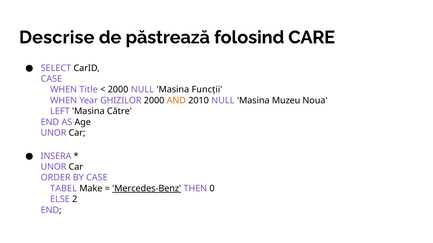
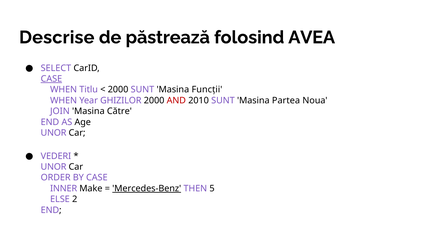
CARE: CARE -> AVEA (312, 37)
CASE underline: none -> present (51, 79)
Title: Title -> Titlu (89, 90)
2000 NULL: NULL -> SUNT (142, 90)
AND colour: orange -> red (176, 101)
2010 NULL: NULL -> SUNT (223, 101)
Muzeu: Muzeu -> Partea (286, 101)
LEFT: LEFT -> JOIN (60, 112)
INSERA: INSERA -> VEDERI (56, 156)
TABEL: TABEL -> INNER (64, 189)
0: 0 -> 5 (212, 189)
